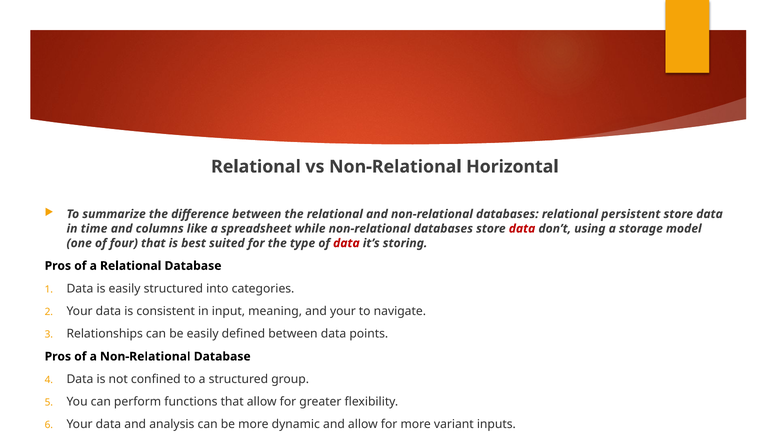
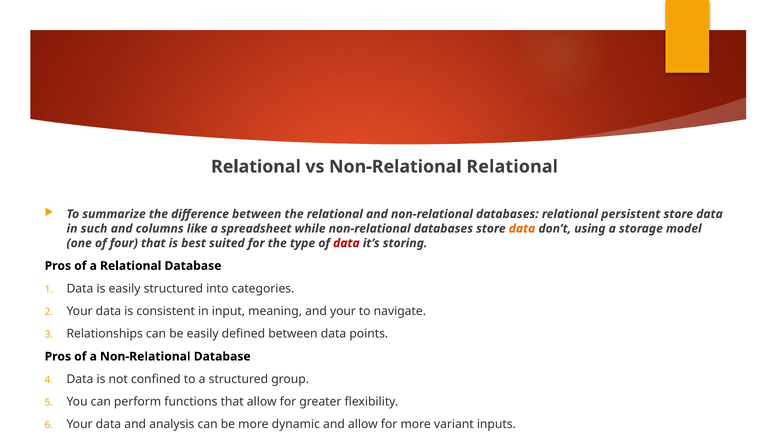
Non-Relational Horizontal: Horizontal -> Relational (512, 167)
time: time -> such (94, 229)
data colour: red -> orange (522, 229)
